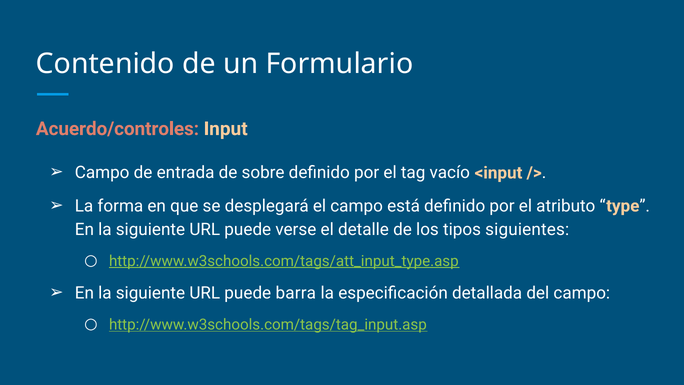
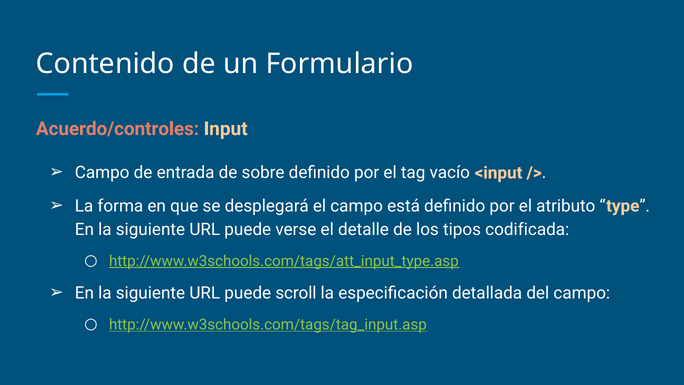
siguientes: siguientes -> codificada (527, 229)
barra: barra -> scroll (296, 293)
